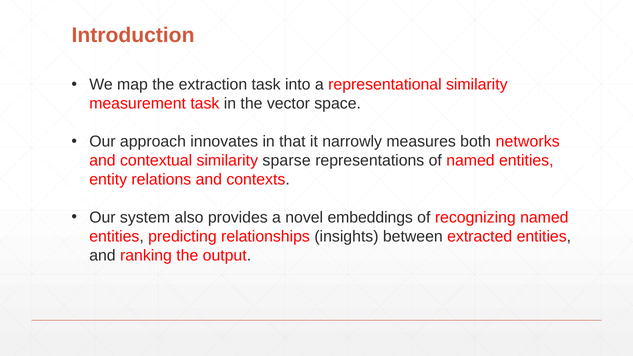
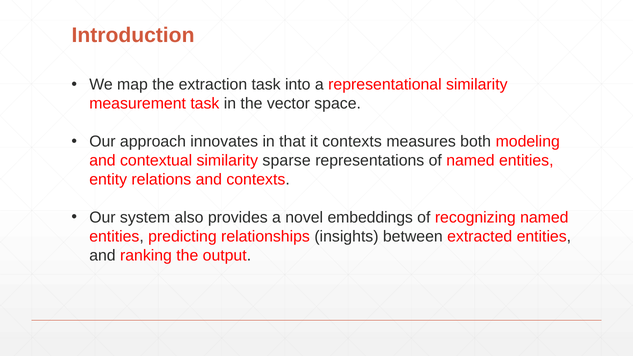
it narrowly: narrowly -> contexts (352, 142)
networks: networks -> modeling (528, 142)
